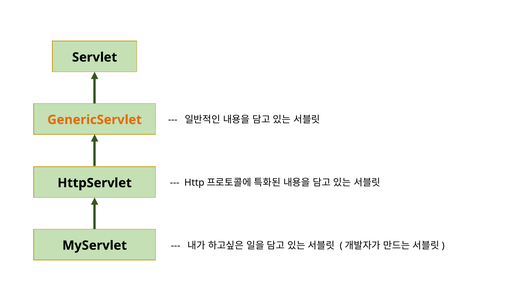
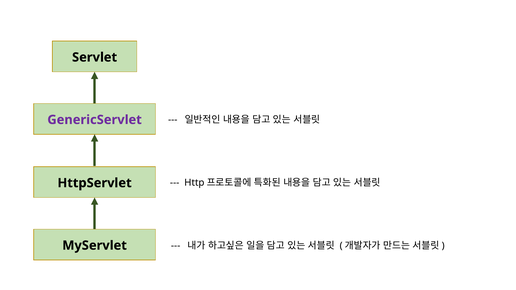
GenericServlet colour: orange -> purple (95, 120)
